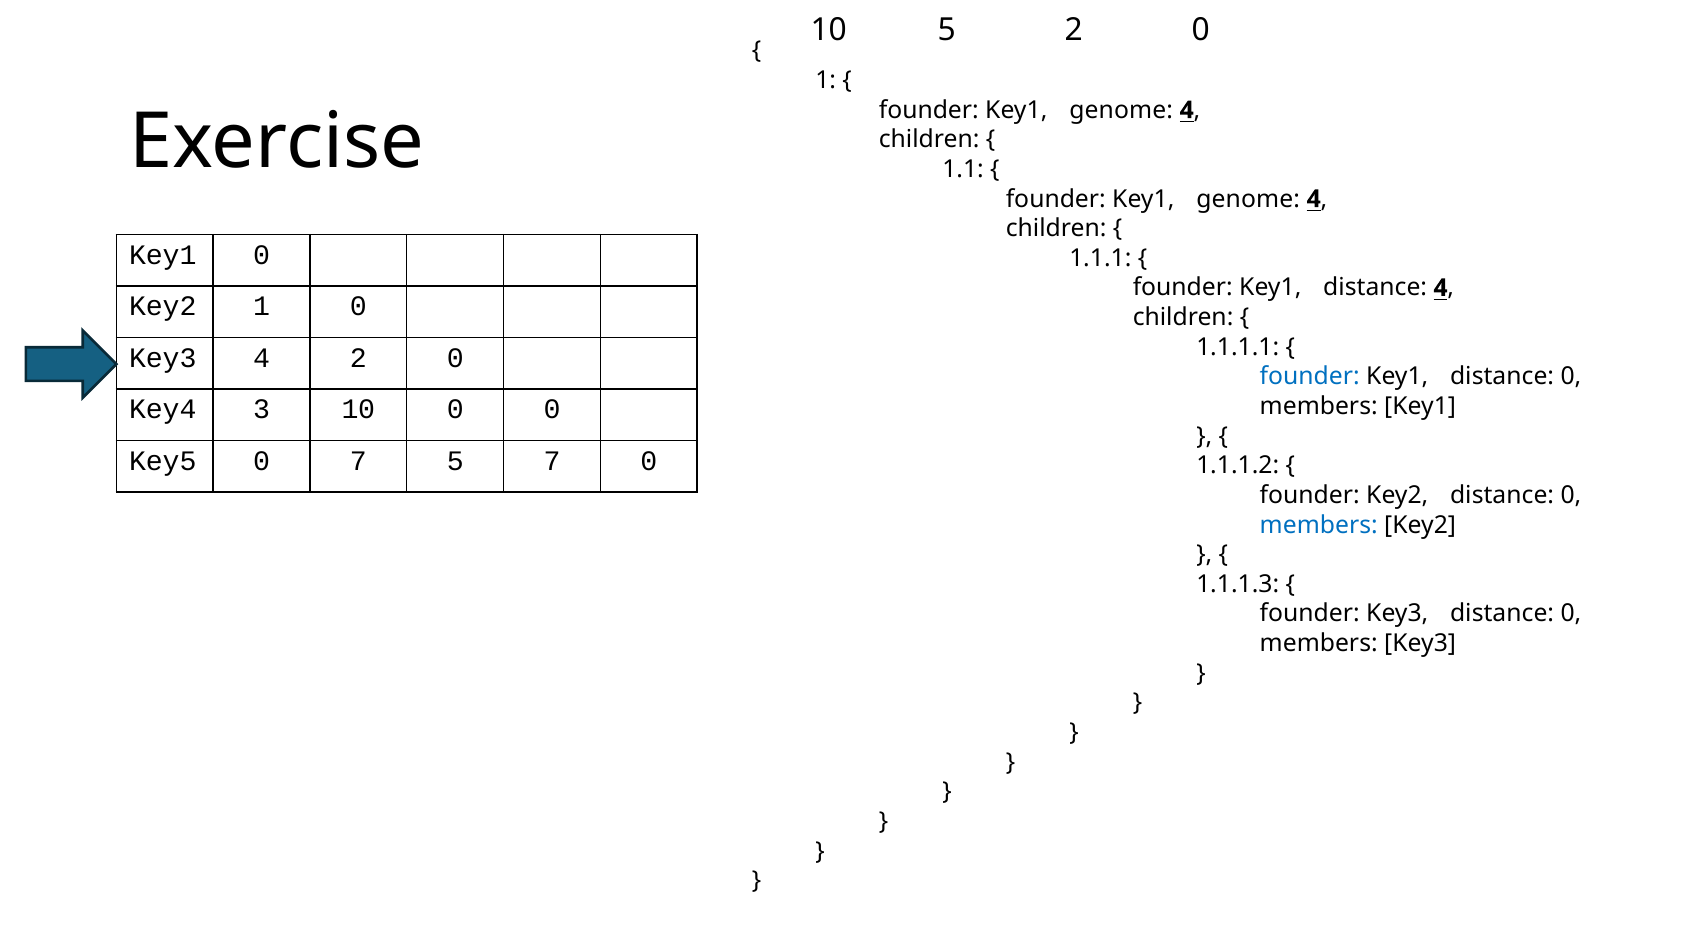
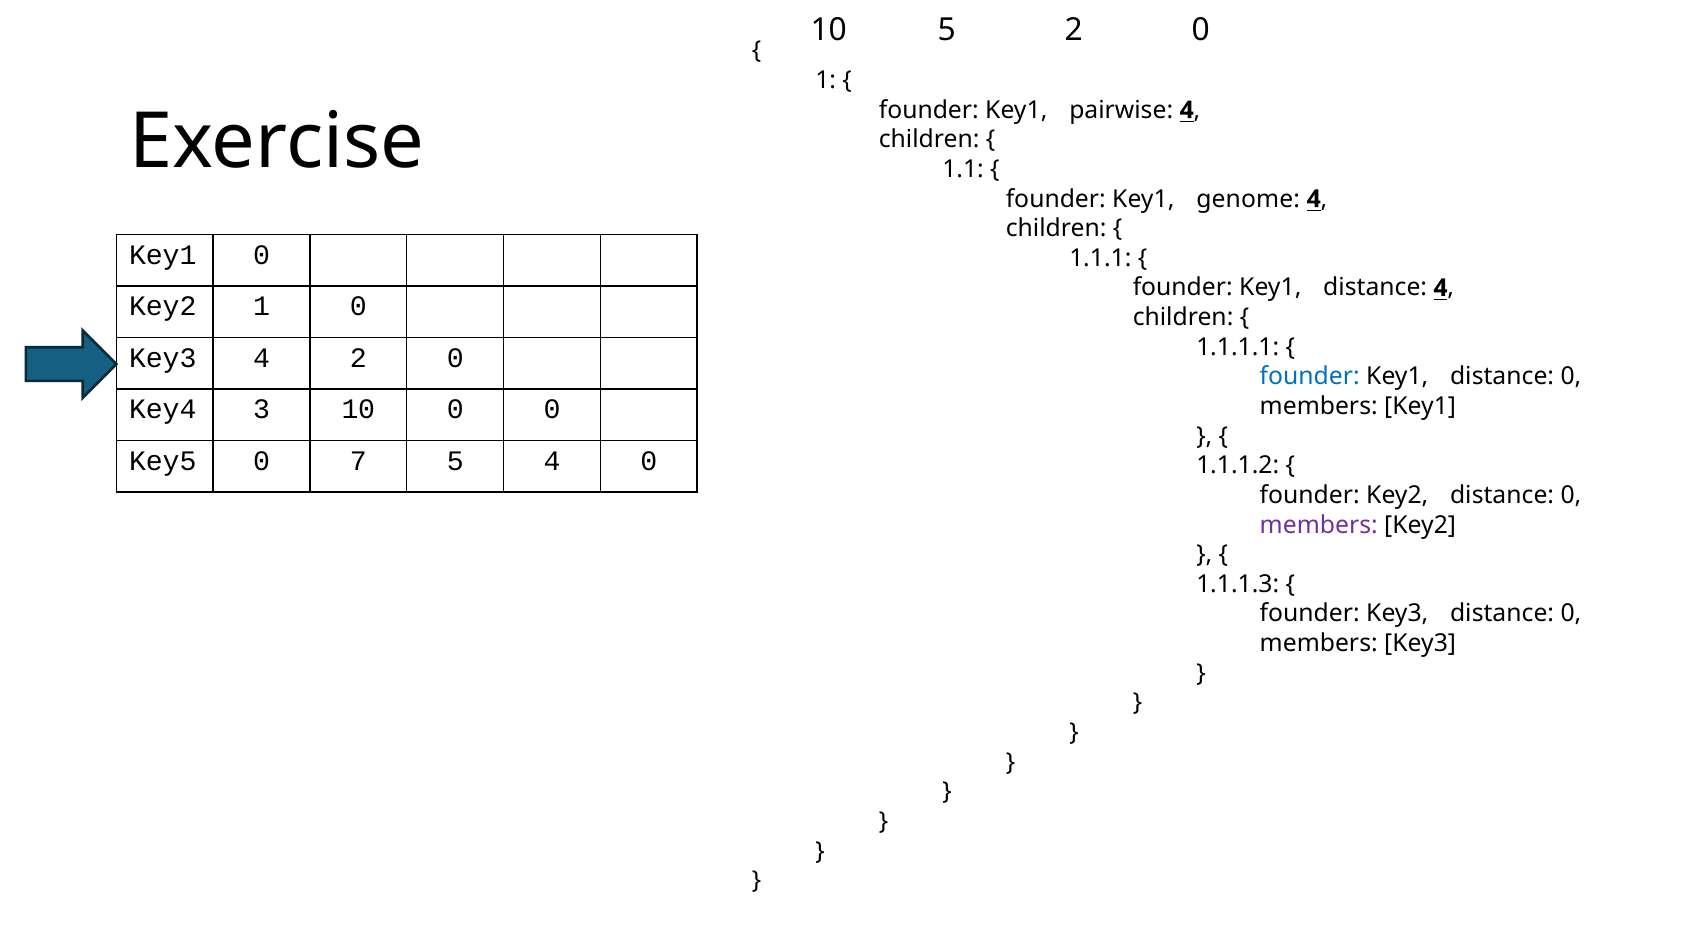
genome: genome -> pairwise (1121, 110)
5 7: 7 -> 4 (552, 461)
members colour: blue -> purple (1319, 525)
